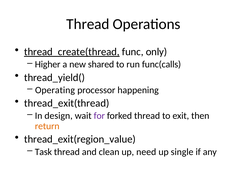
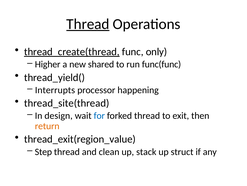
Thread underline: none -> present (88, 24)
func(calls: func(calls -> func(func (162, 64)
Operating: Operating -> Interrupts (55, 90)
thread_exit(thread: thread_exit(thread -> thread_site(thread (67, 103)
for colour: purple -> blue (99, 115)
Task: Task -> Step (43, 151)
need: need -> stack (146, 151)
single: single -> struct (182, 151)
